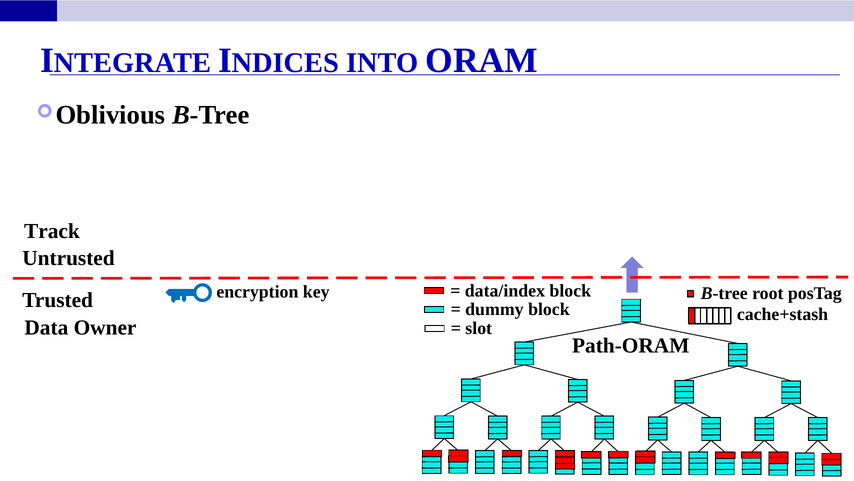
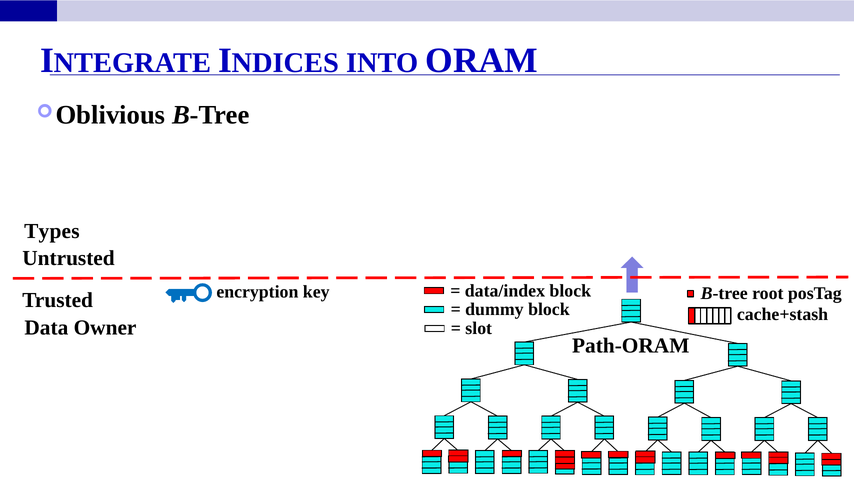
Track: Track -> Types (52, 231)
